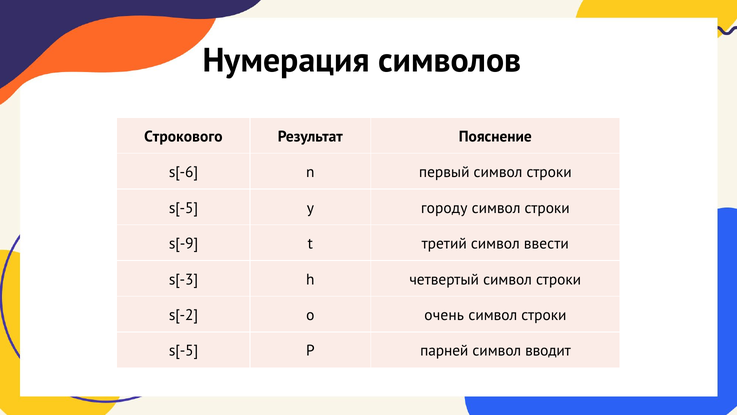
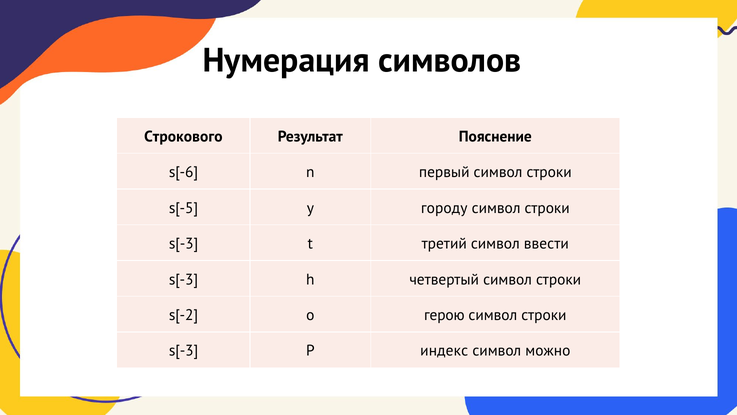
s[-9: s[-9 -> s[-3 (184, 243)
очень: очень -> герою (444, 315)
s[-5: s[-5 -> s[-3 (184, 351)
парней: парней -> индекс (444, 351)
вводит: вводит -> можно (548, 351)
